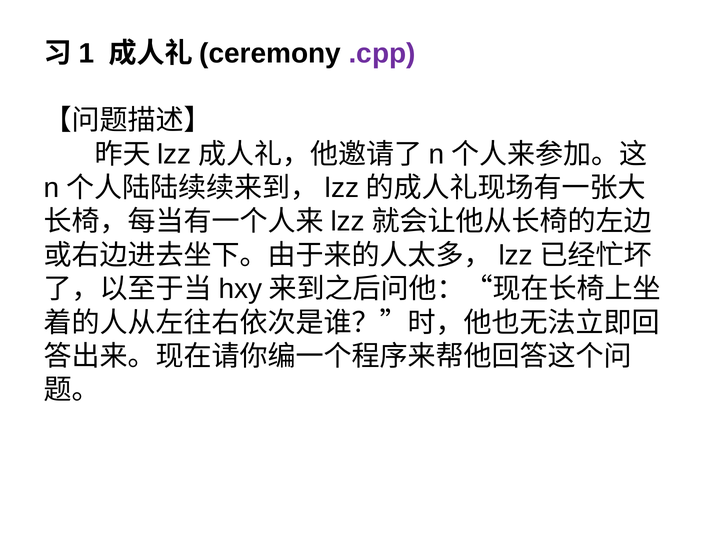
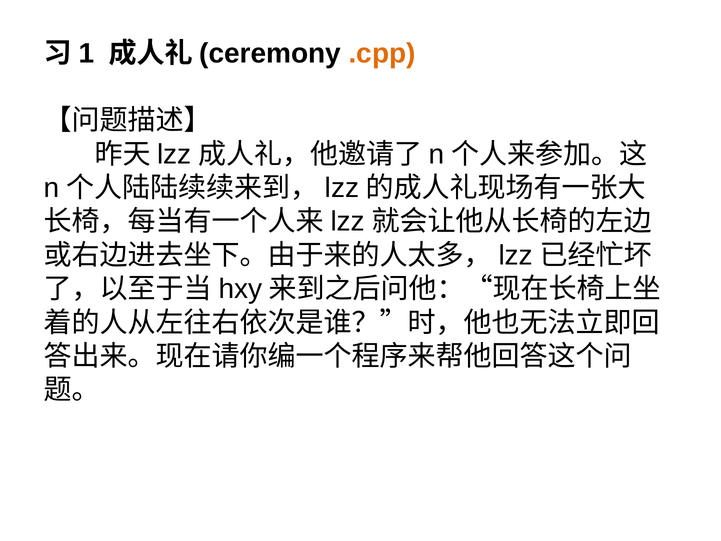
.cpp colour: purple -> orange (382, 53)
